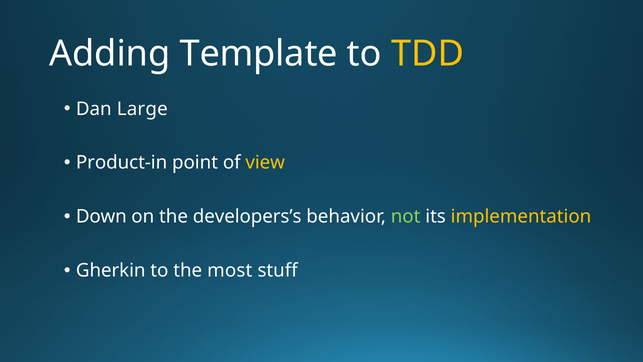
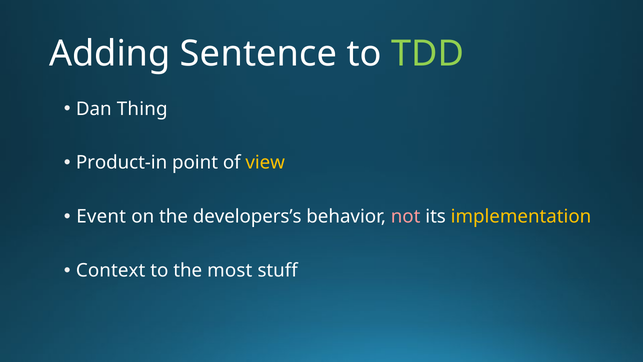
Template: Template -> Sentence (259, 54)
TDD colour: yellow -> light green (428, 54)
Large: Large -> Thing (142, 109)
Down: Down -> Event (101, 217)
not colour: light green -> pink (406, 217)
Gherkin: Gherkin -> Context (111, 270)
